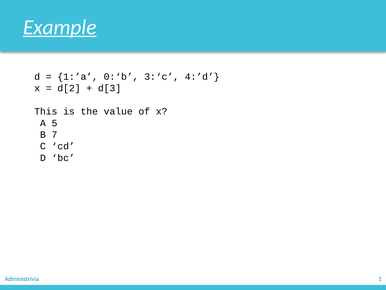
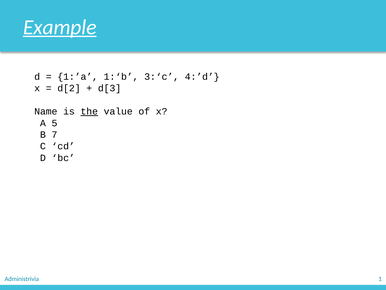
0:‘b: 0:‘b -> 1:‘b (121, 77)
This: This -> Name (46, 111)
the underline: none -> present (89, 111)
